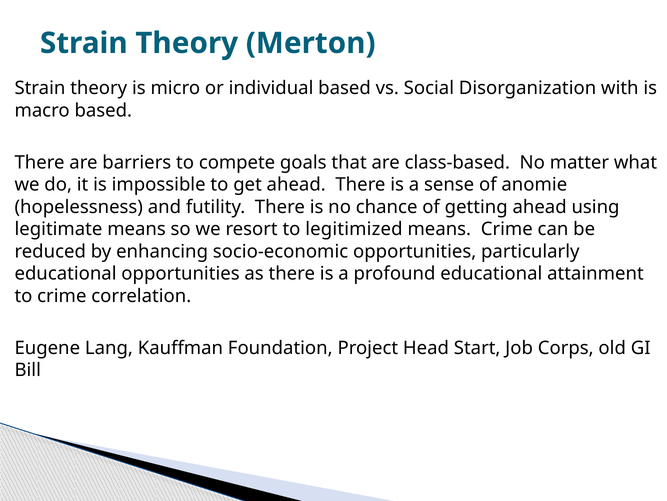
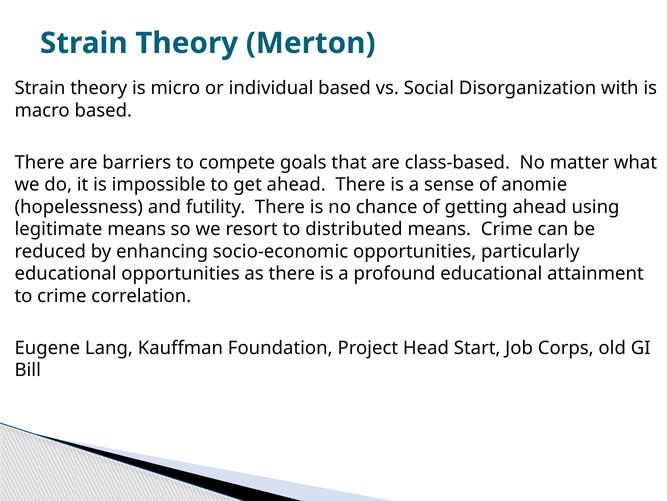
legitimized: legitimized -> distributed (354, 229)
